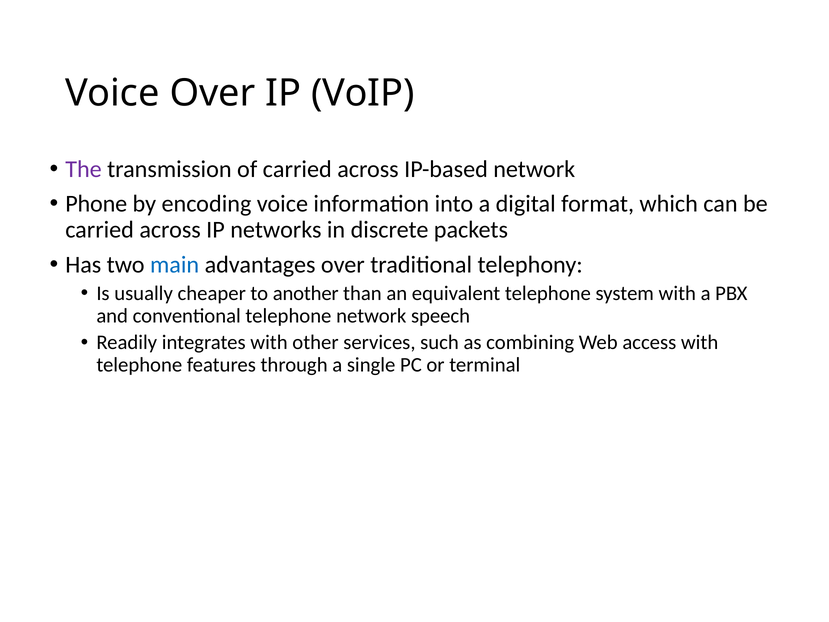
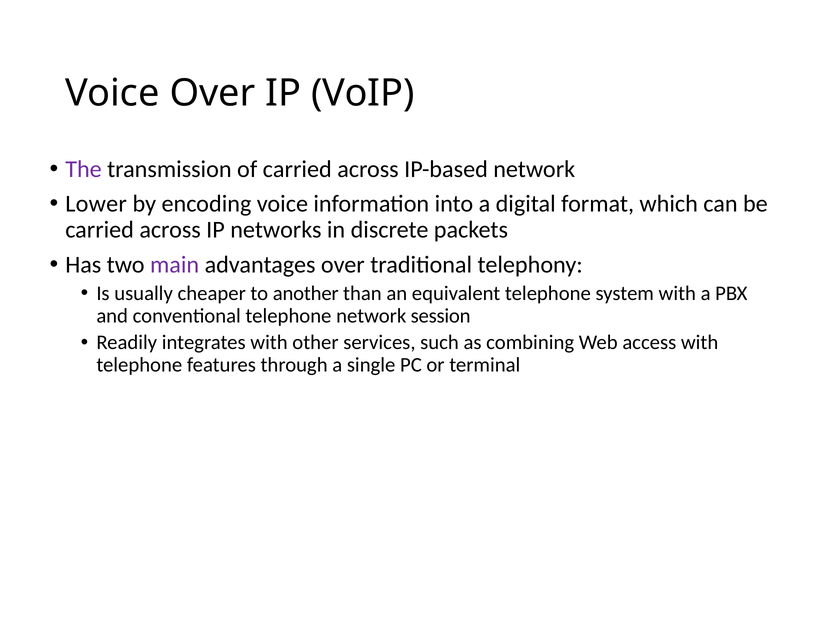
Phone: Phone -> Lower (96, 204)
main colour: blue -> purple (175, 265)
speech: speech -> session (441, 316)
